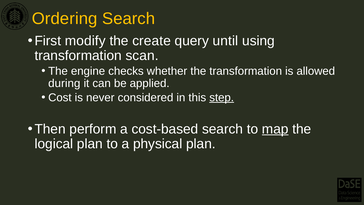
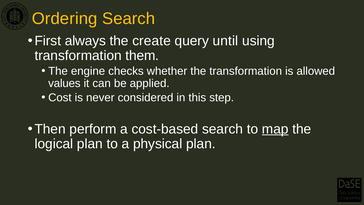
modify: modify -> always (85, 41)
scan: scan -> them (142, 56)
during: during -> values (64, 83)
step underline: present -> none (222, 97)
